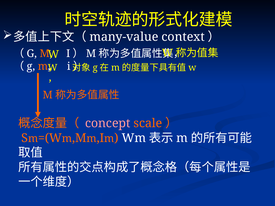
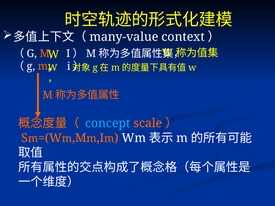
concept colour: pink -> light blue (108, 123)
